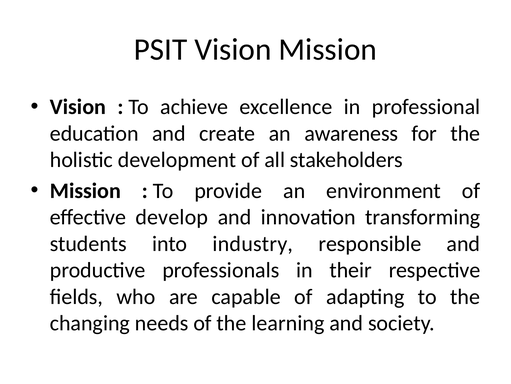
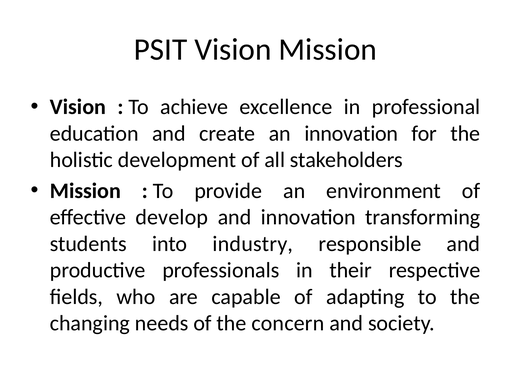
an awareness: awareness -> innovation (351, 133)
learning: learning -> concern (288, 323)
